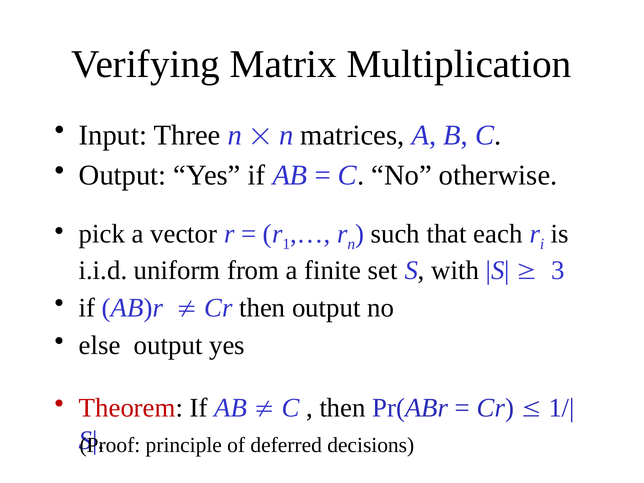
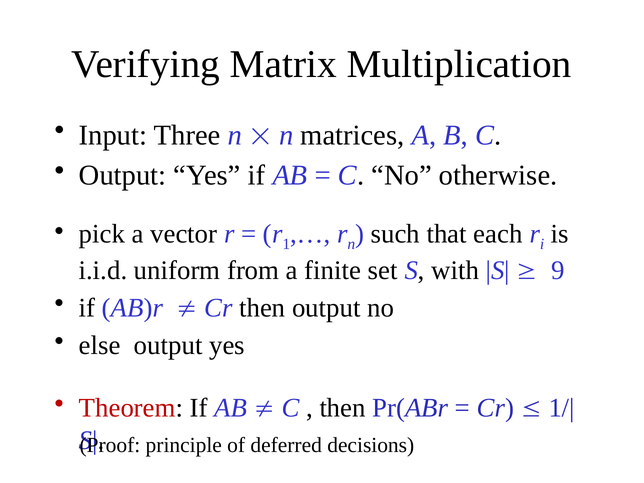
3: 3 -> 9 (558, 270)
